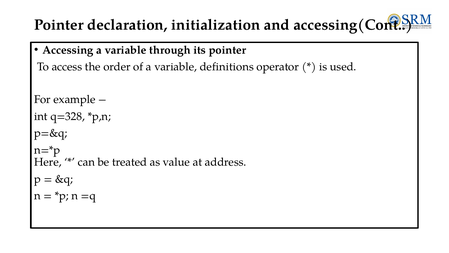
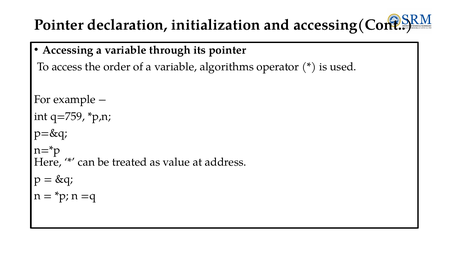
definitions: definitions -> algorithms (227, 67)
q=328: q=328 -> q=759 (68, 116)
